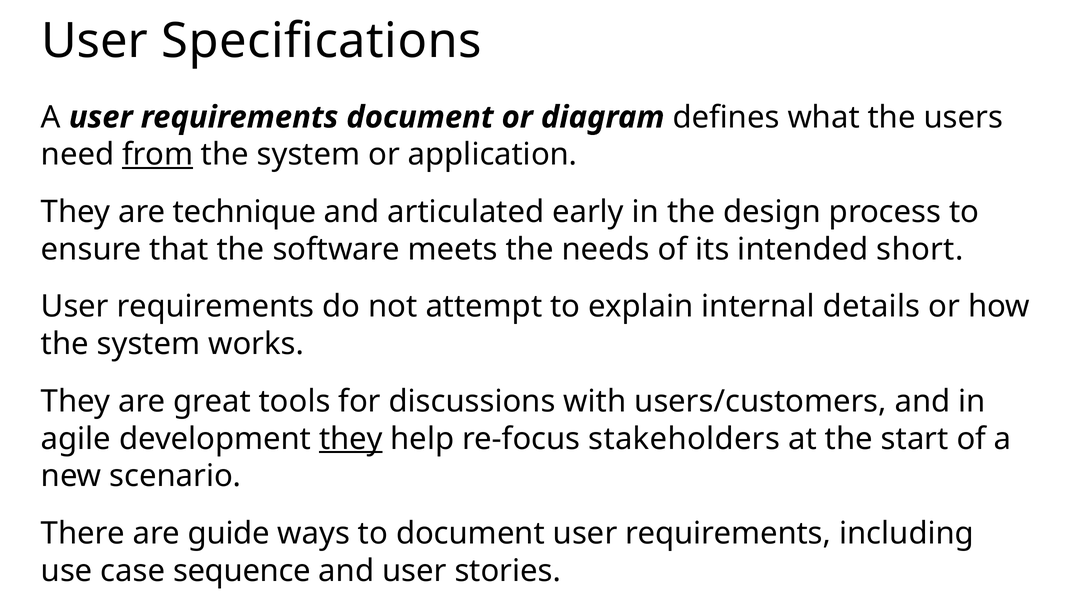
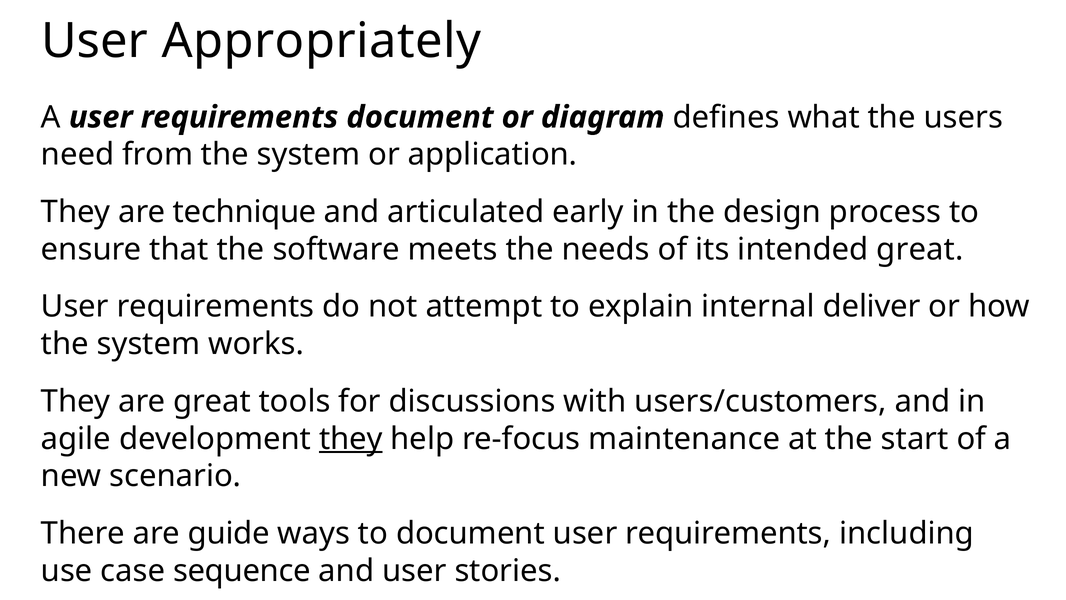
Specifications: Specifications -> Appropriately (321, 41)
from underline: present -> none (158, 155)
intended short: short -> great (920, 249)
details: details -> deliver (872, 306)
stakeholders: stakeholders -> maintenance (684, 438)
